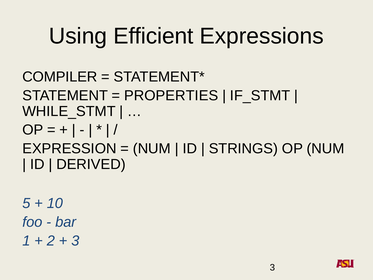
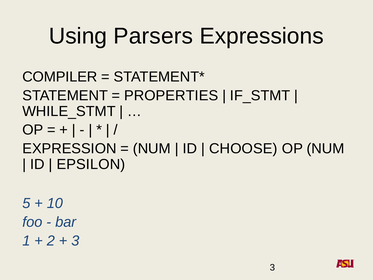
Efficient: Efficient -> Parsers (153, 36)
STRINGS: STRINGS -> CHOOSE (243, 148)
DERIVED: DERIVED -> EPSILON (91, 164)
